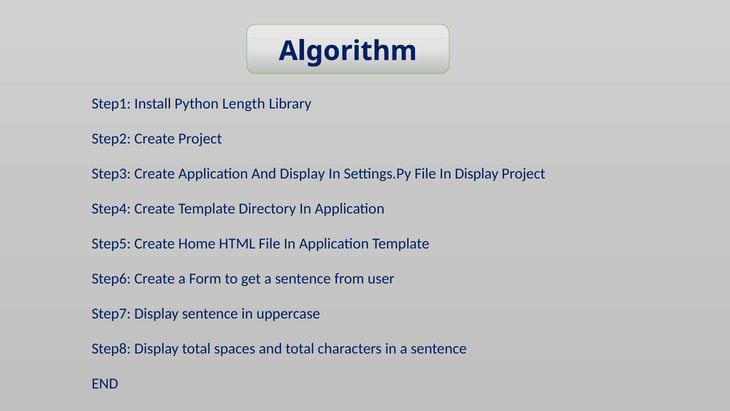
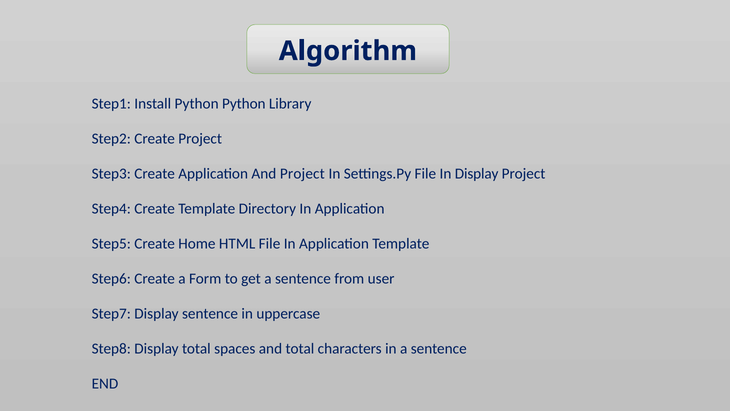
Python Length: Length -> Python (244, 104)
And Display: Display -> Project (302, 174)
